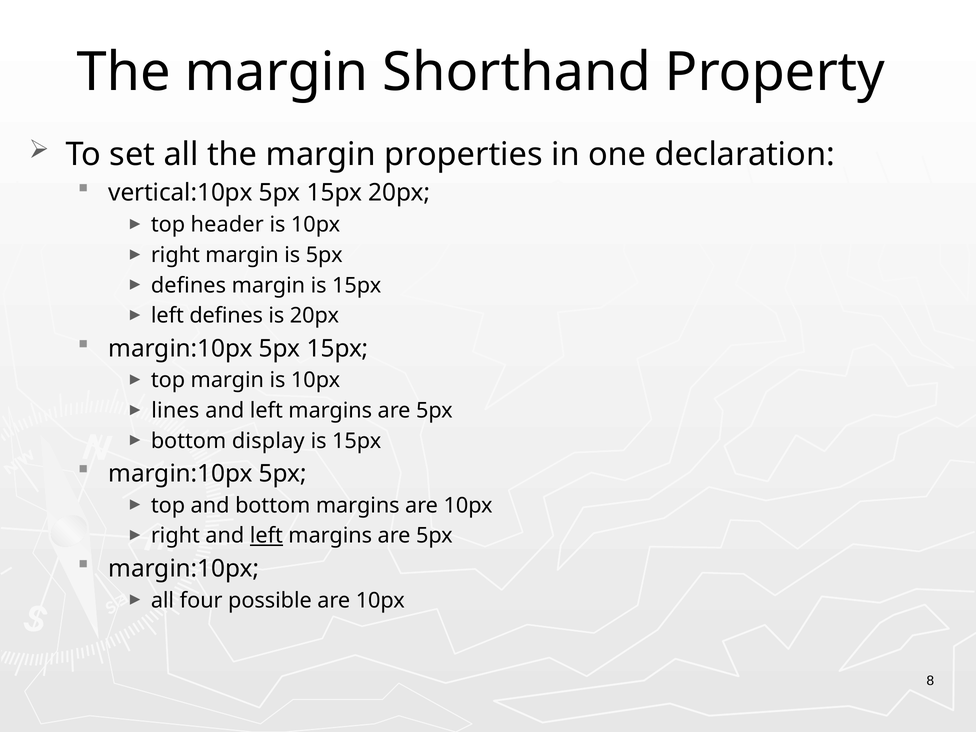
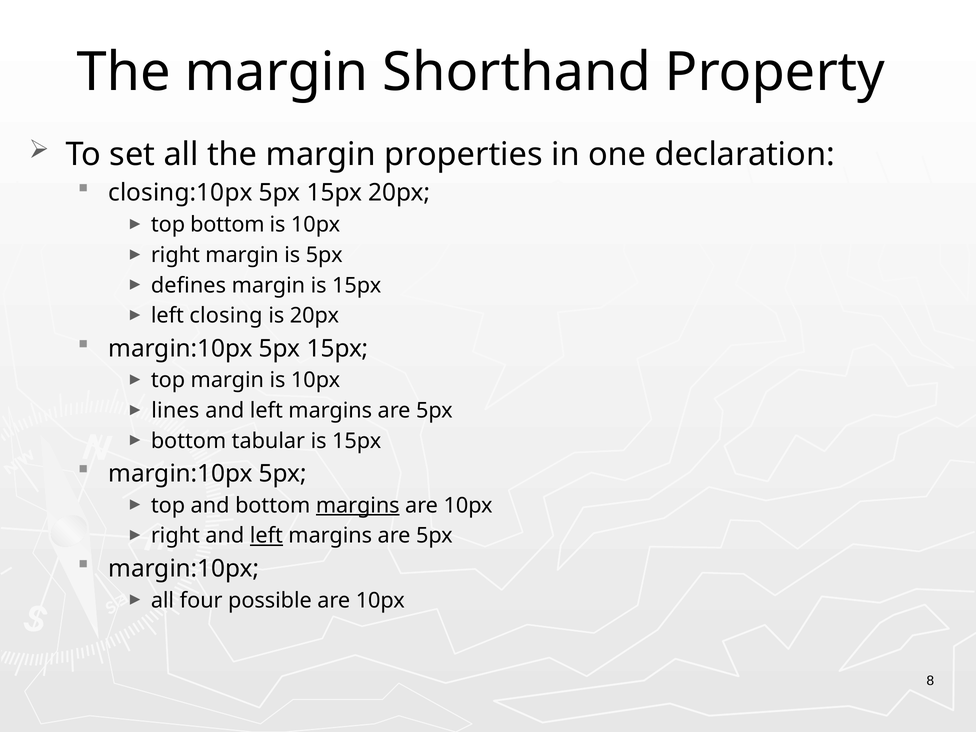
vertical:10px: vertical:10px -> closing:10px (180, 193)
top header: header -> bottom (227, 225)
left defines: defines -> closing (226, 316)
display: display -> tabular (268, 441)
margins underline: none -> present (358, 505)
